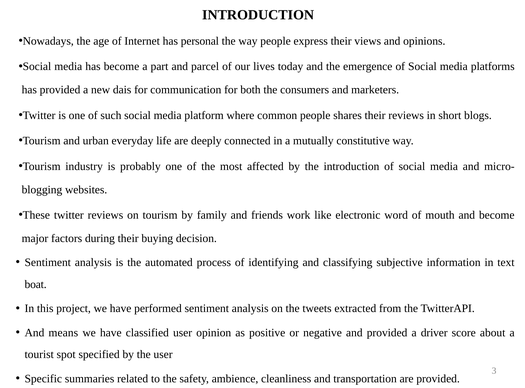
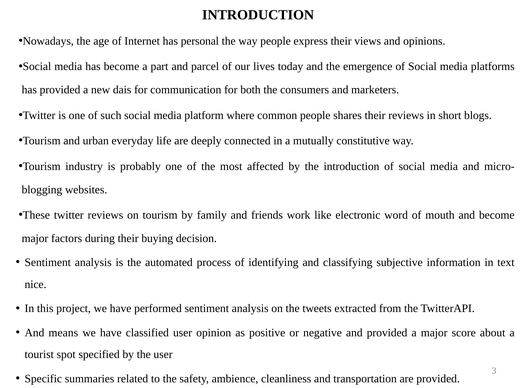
boat: boat -> nice (36, 285)
a driver: driver -> major (434, 333)
